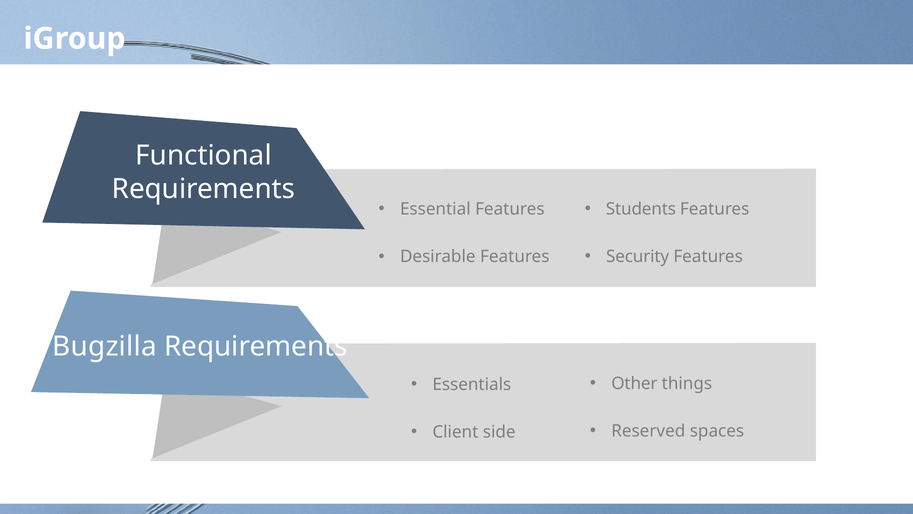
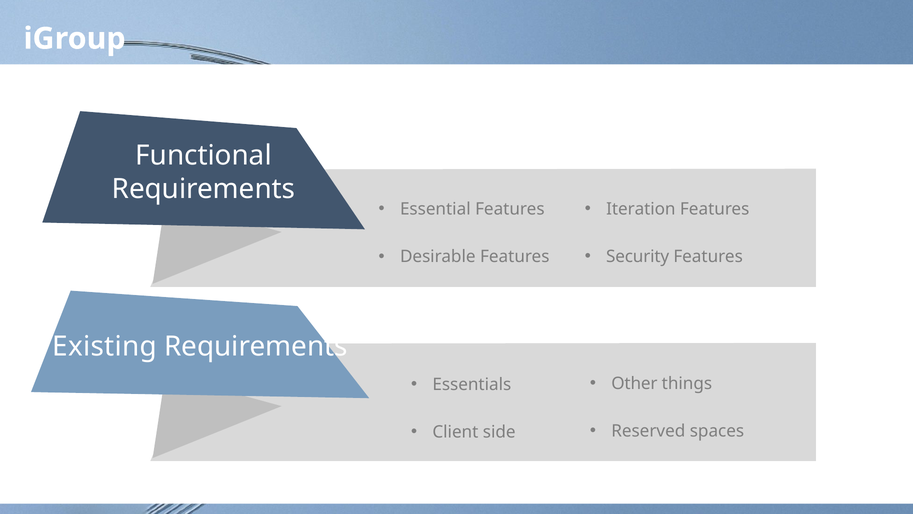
Students: Students -> Iteration (641, 209)
Bugzilla: Bugzilla -> Existing (105, 346)
